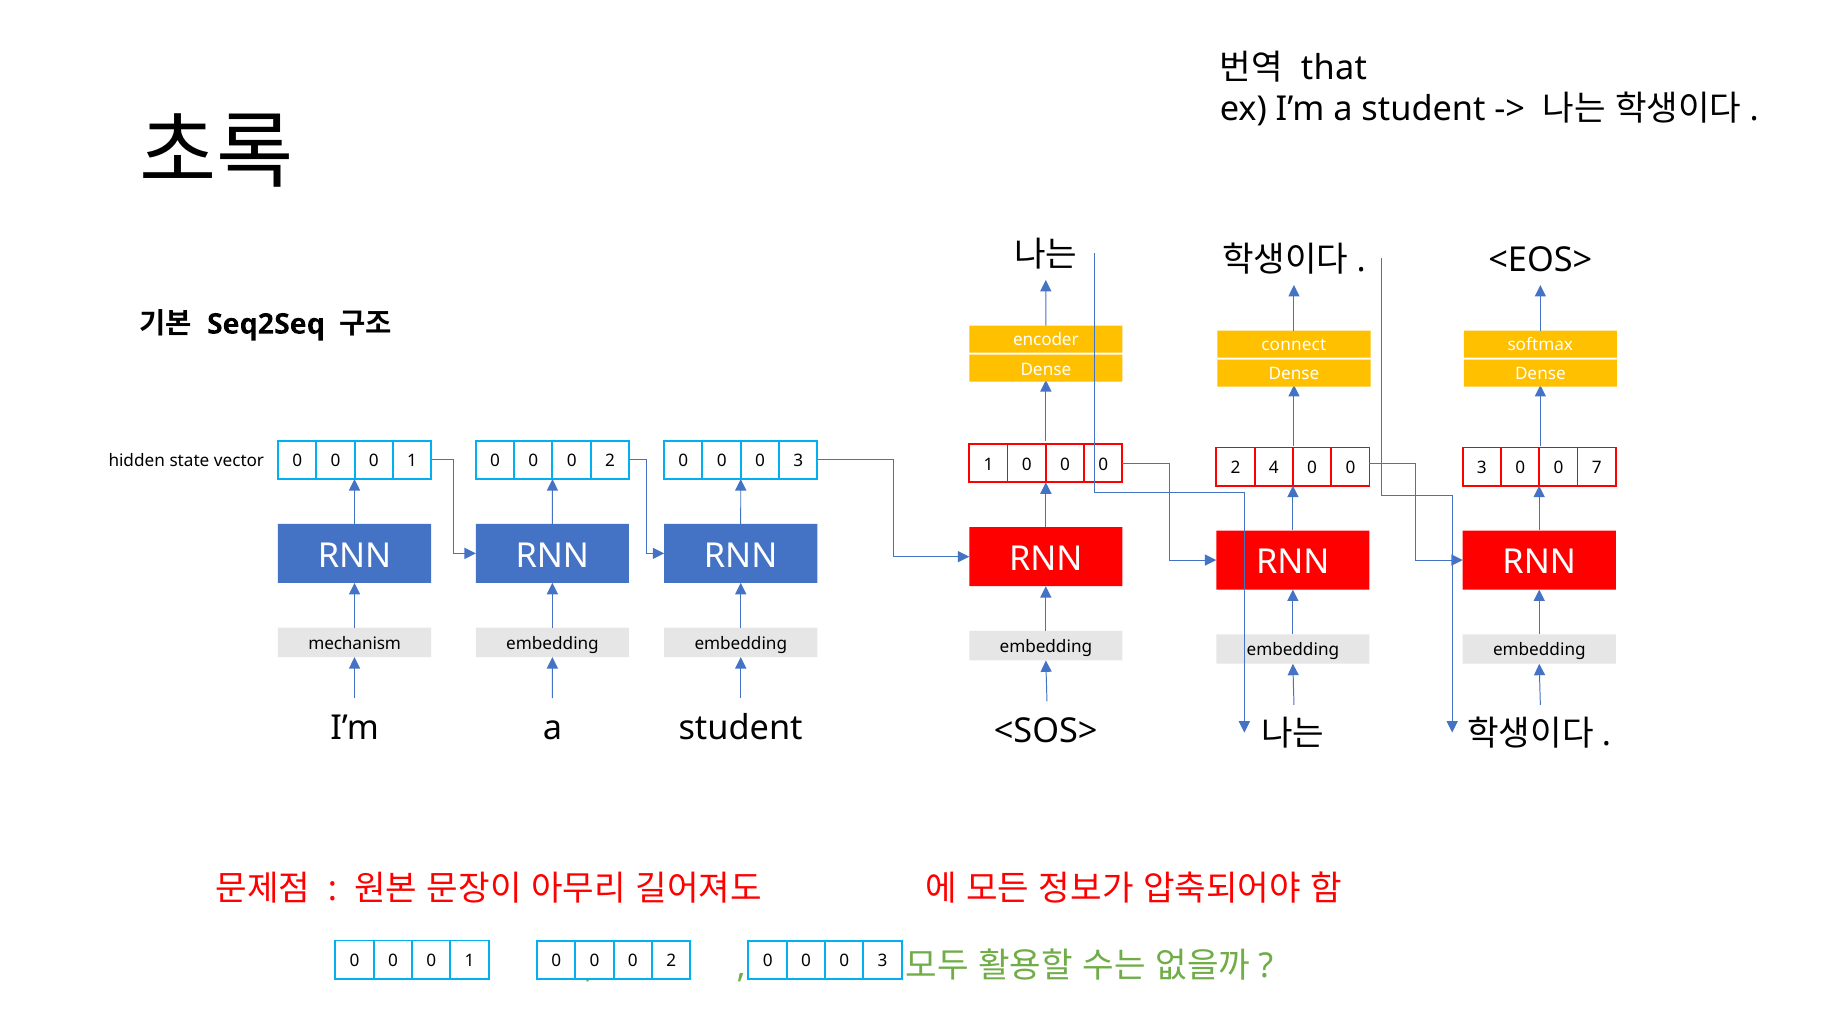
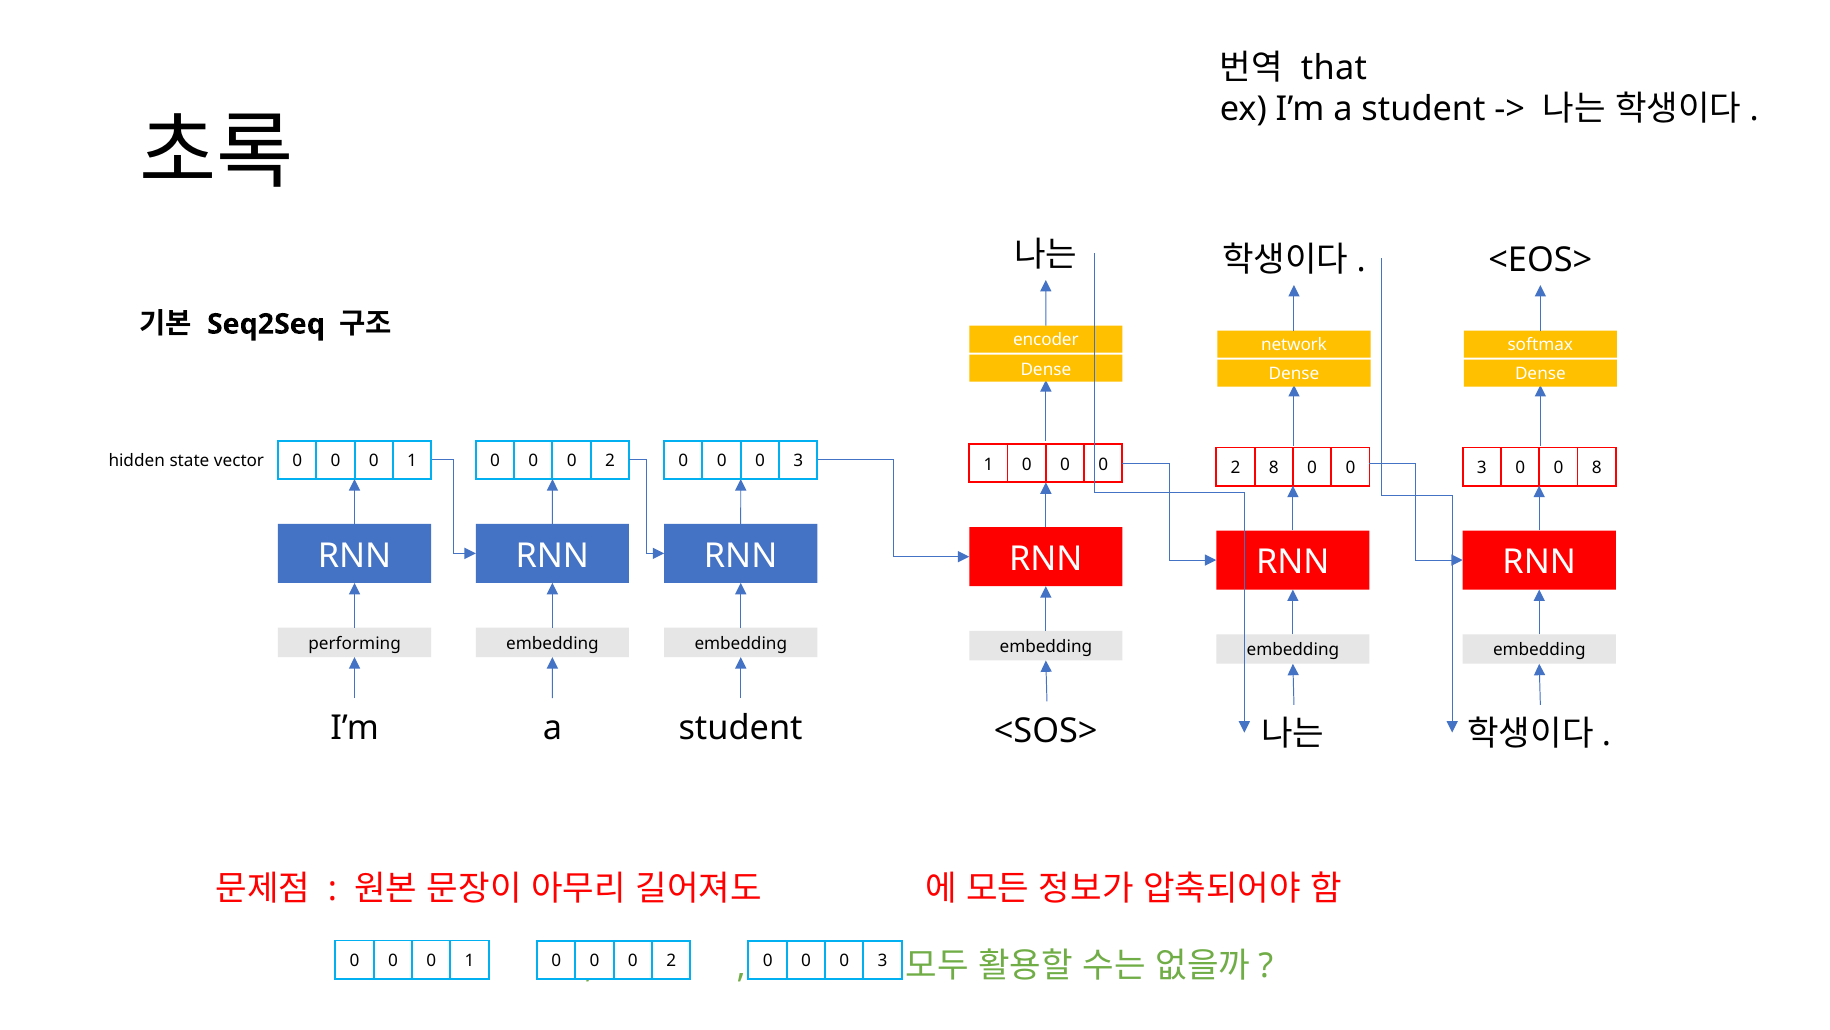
connect: connect -> network (1294, 345)
2 4: 4 -> 8 (1274, 468)
0 7: 7 -> 8 (1597, 468)
mechanism: mechanism -> performing (355, 643)
